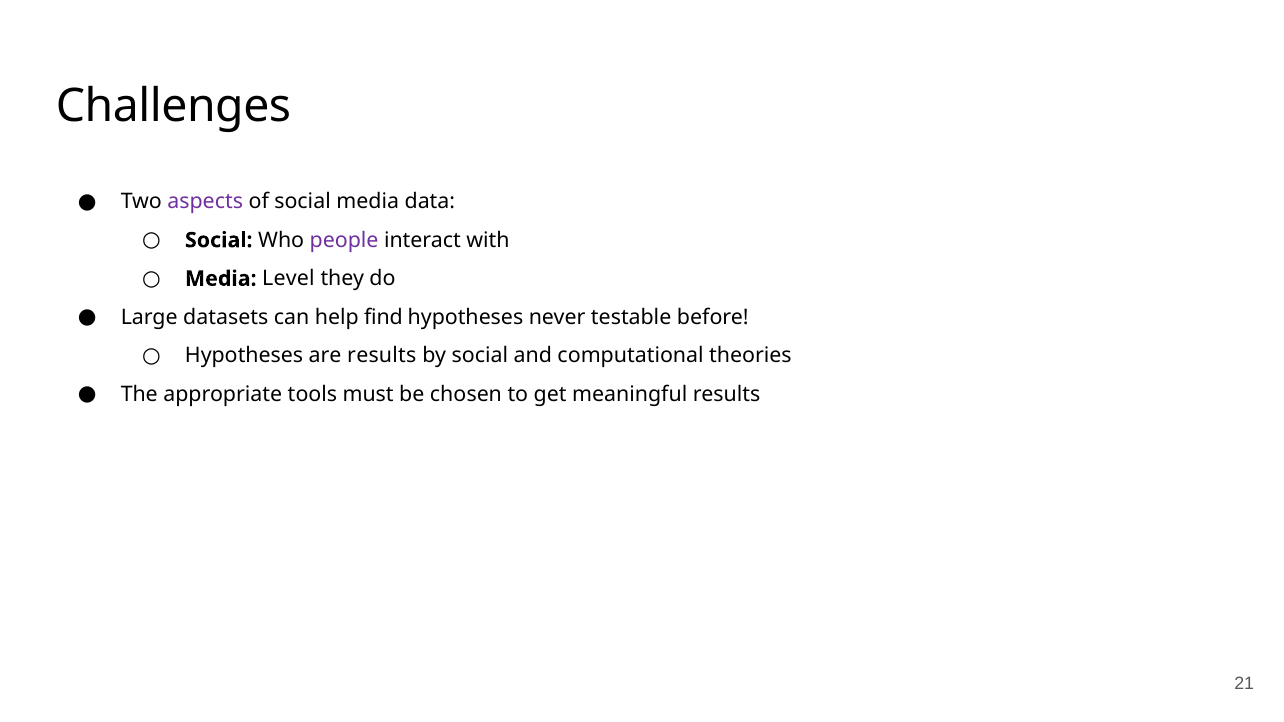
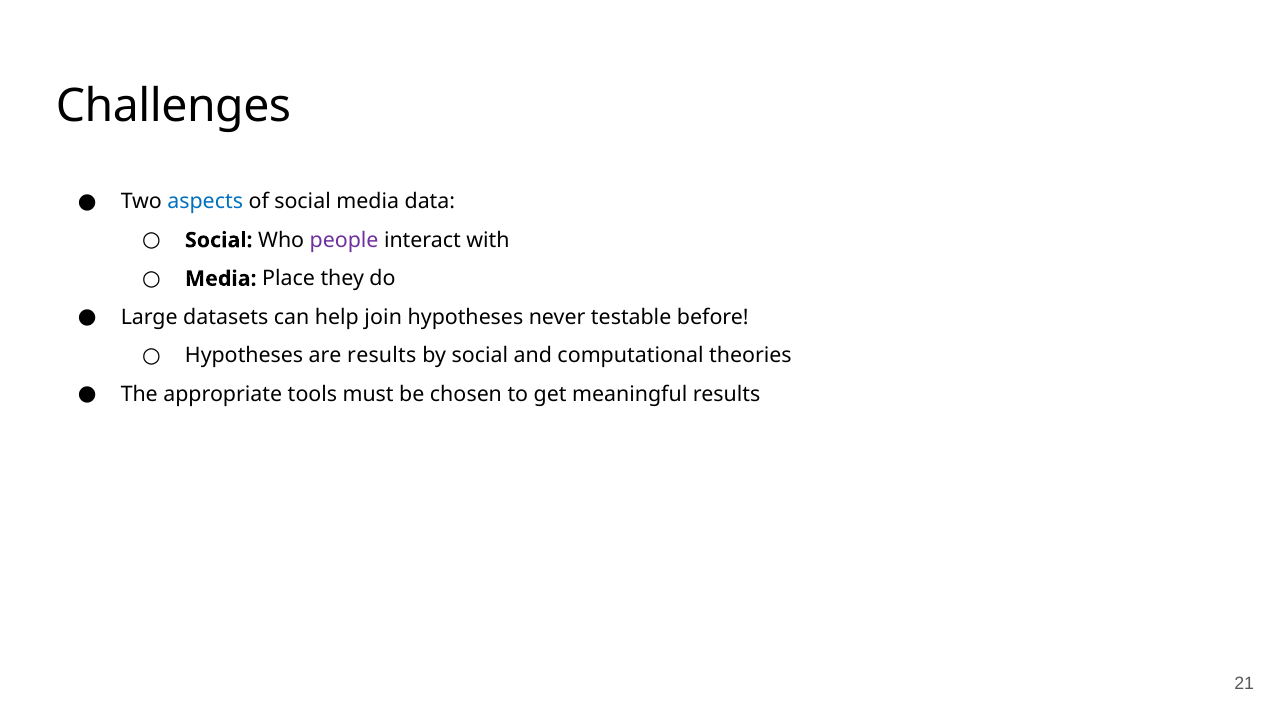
aspects colour: purple -> blue (205, 202)
Level: Level -> Place (289, 279)
find: find -> join (383, 317)
